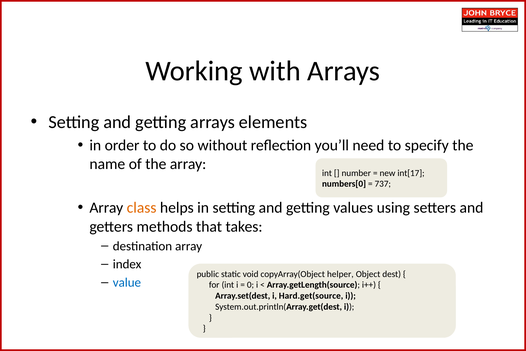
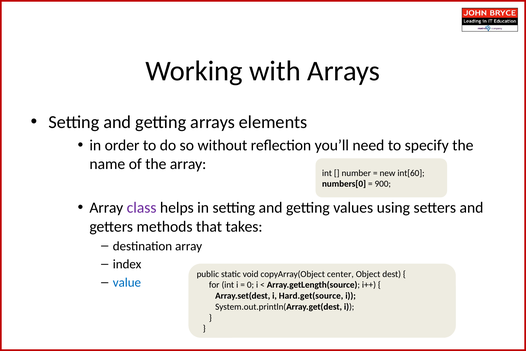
int[17: int[17 -> int[60 (411, 173)
737: 737 -> 900 (383, 184)
class colour: orange -> purple (142, 208)
helper: helper -> center (340, 274)
